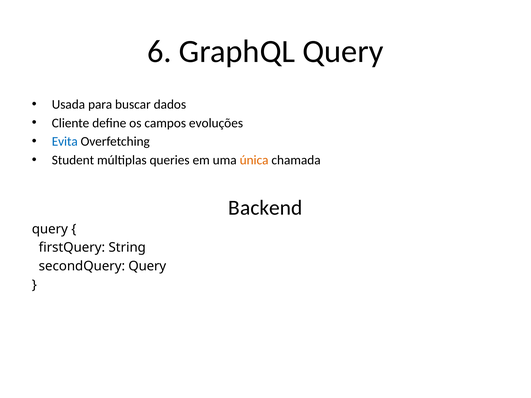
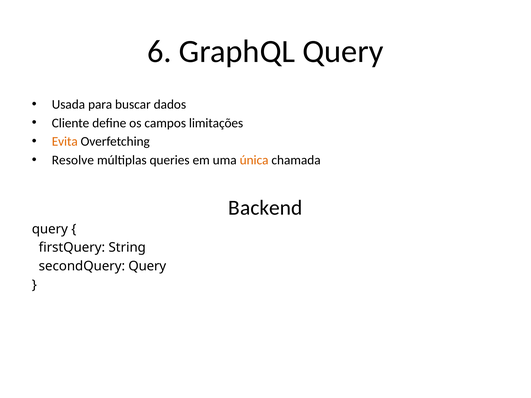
evoluções: evoluções -> limitações (216, 123)
Evita colour: blue -> orange (65, 142)
Student: Student -> Resolve (73, 160)
